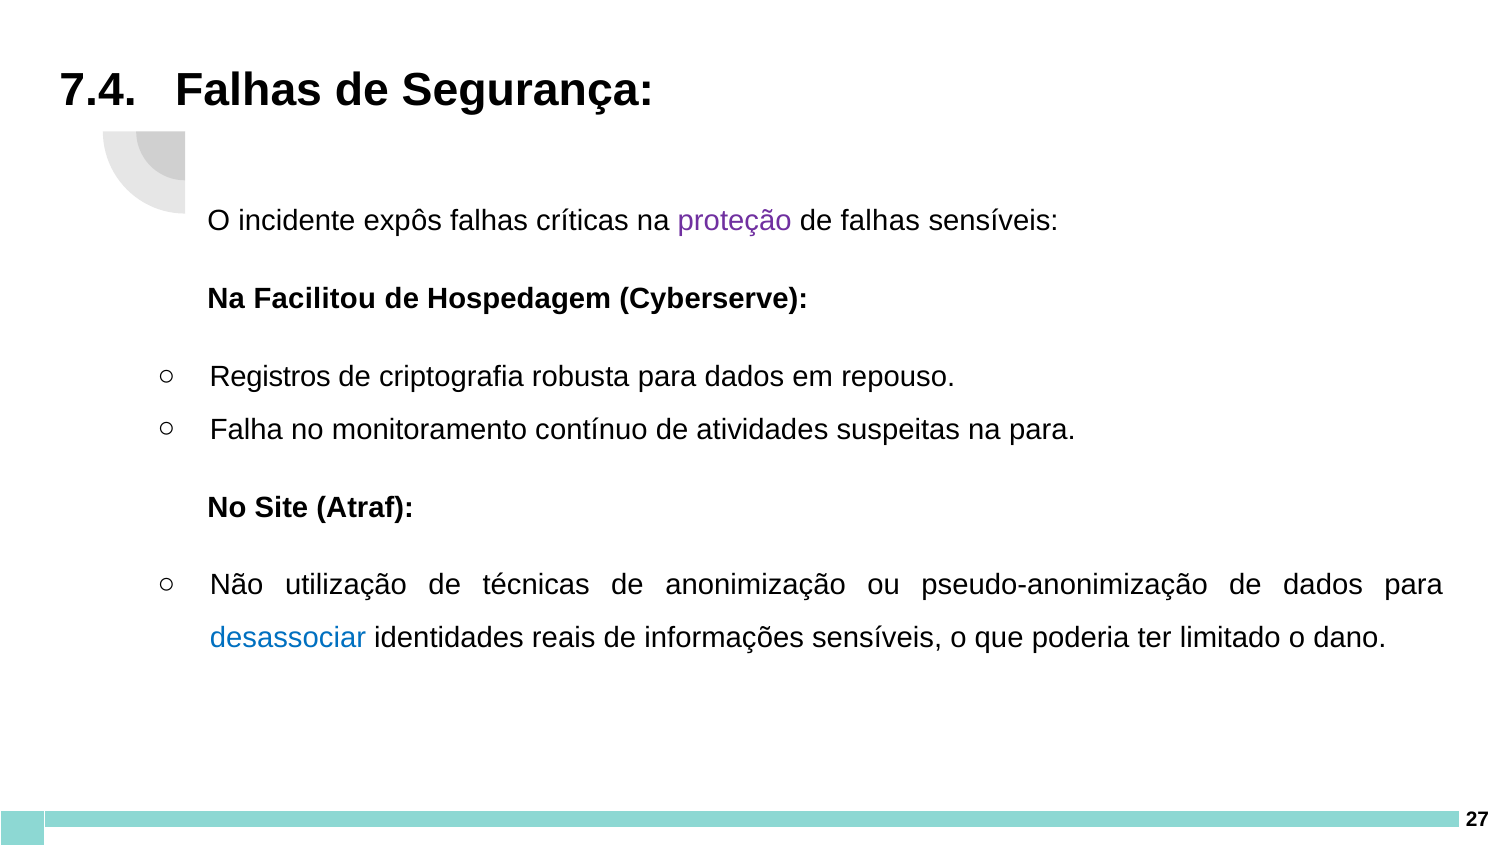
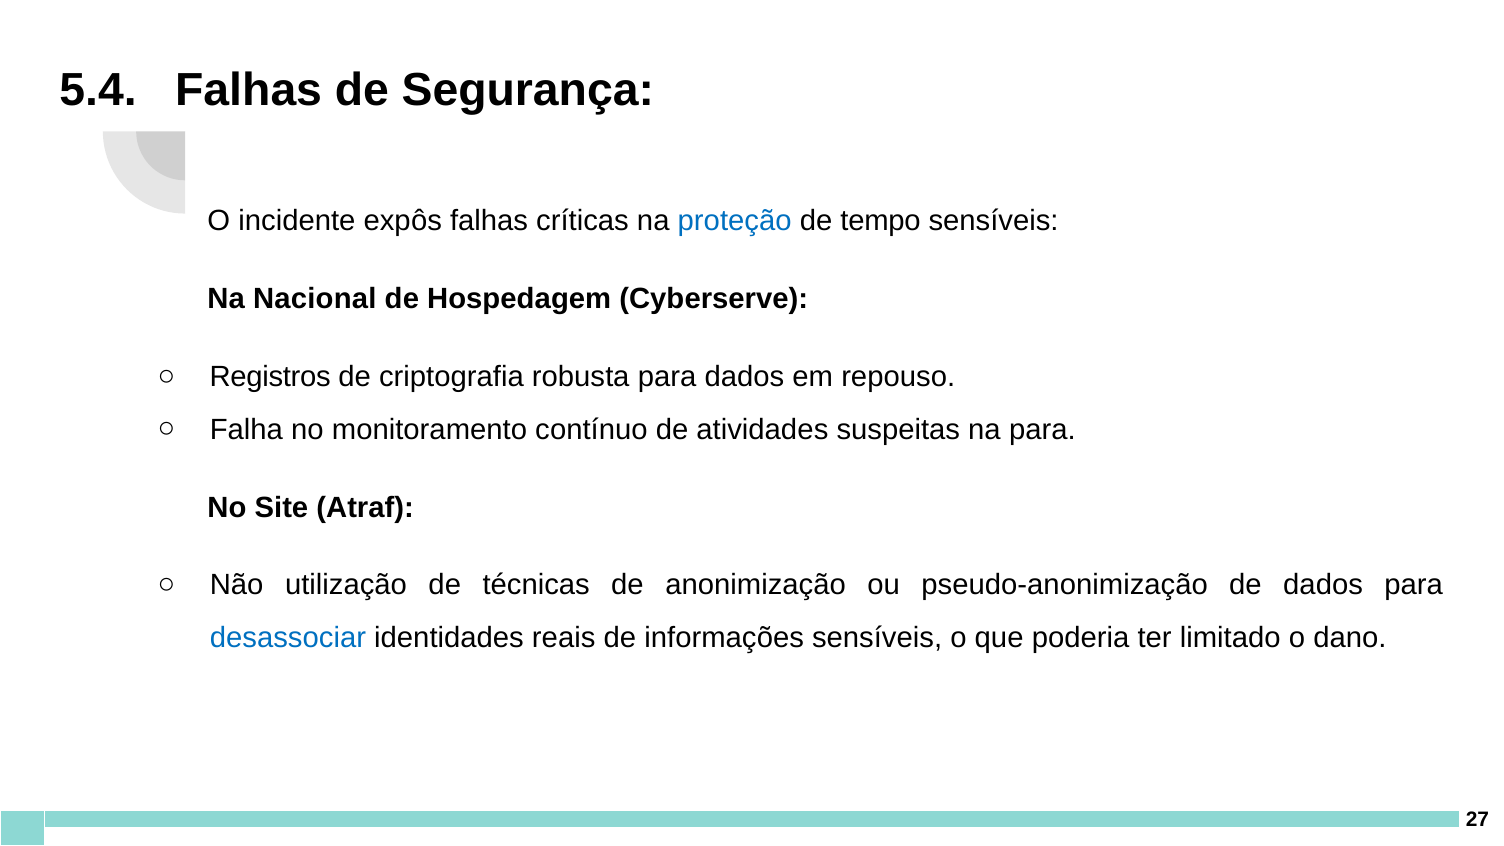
7.4: 7.4 -> 5.4 (98, 91)
proteção colour: purple -> blue (735, 221)
de falhas: falhas -> tempo (881, 221)
Facilitou: Facilitou -> Nacional (315, 299)
